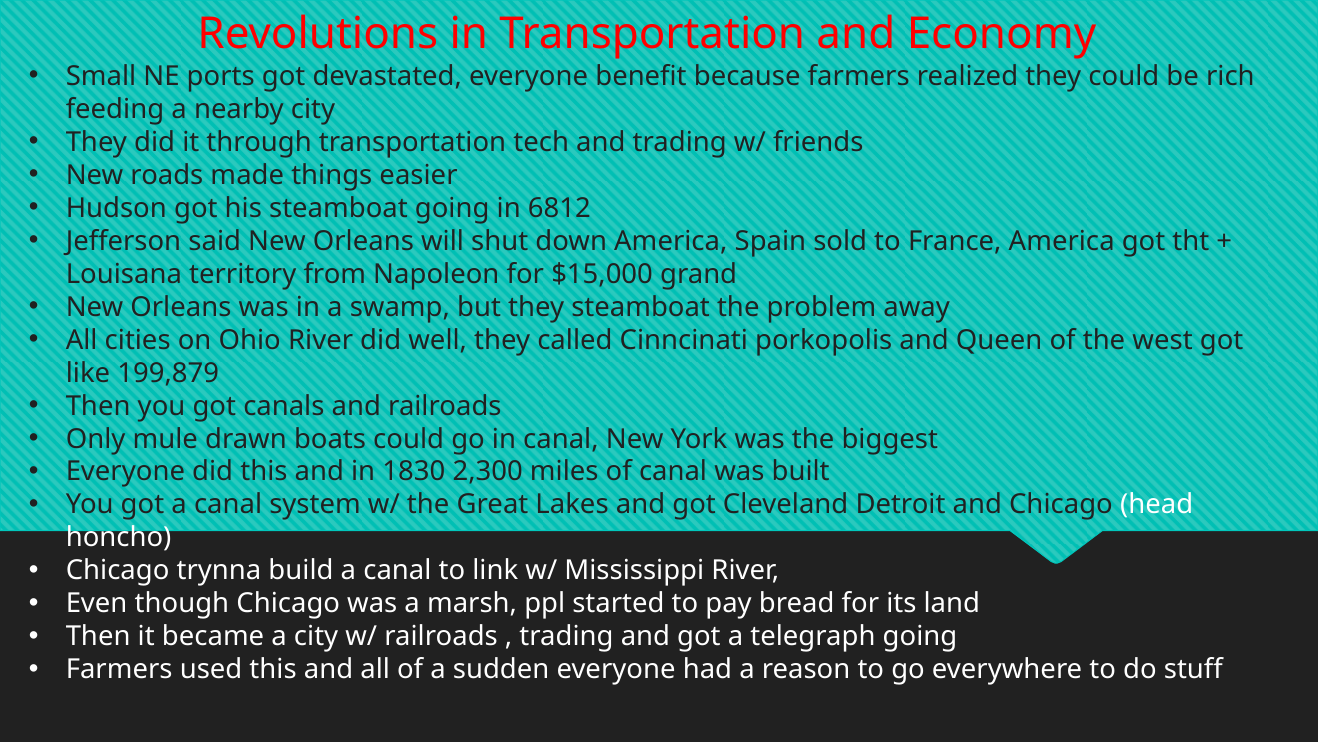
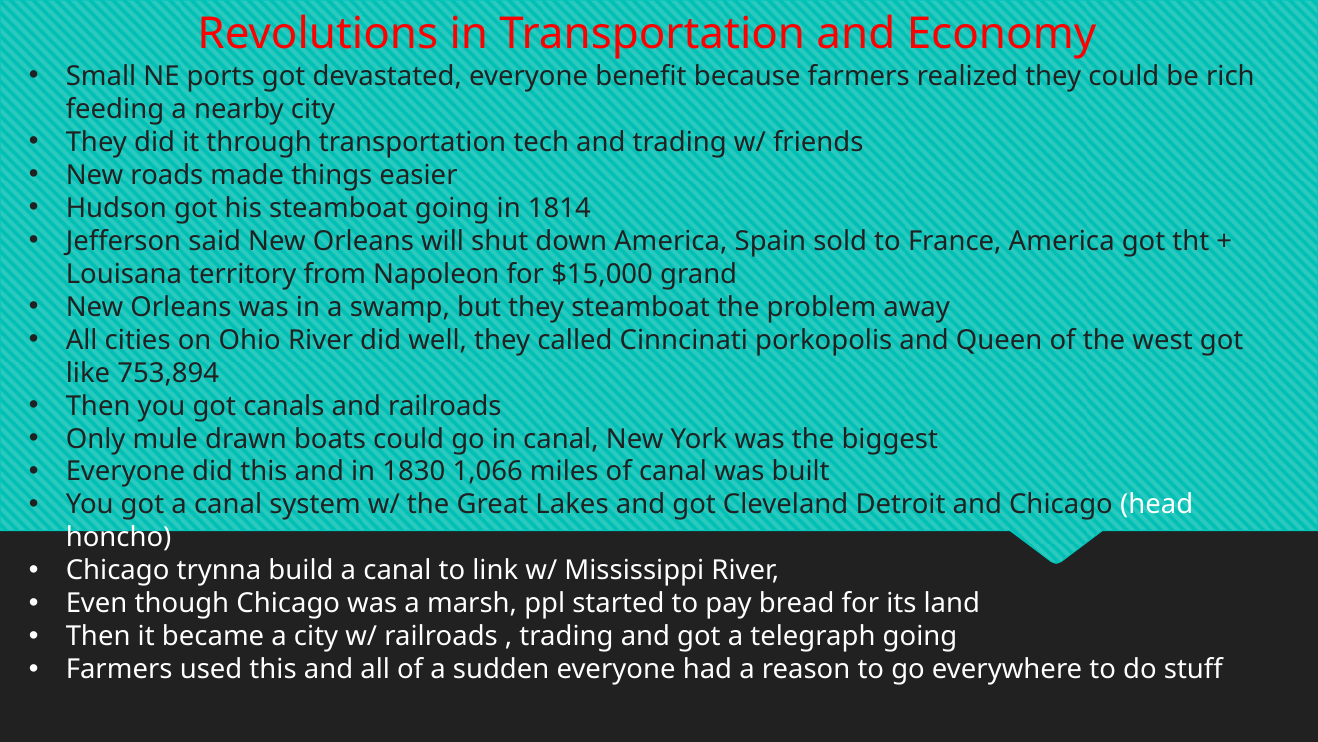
6812: 6812 -> 1814 (559, 208)
199,879: 199,879 -> 753,894 (168, 373)
2,300: 2,300 -> 1,066 (488, 472)
